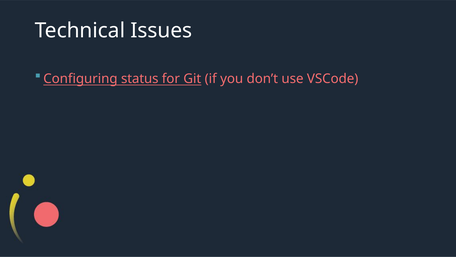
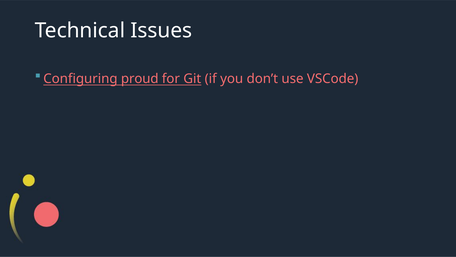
status: status -> proud (140, 79)
